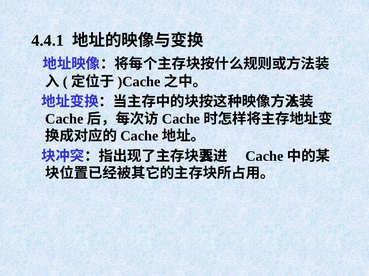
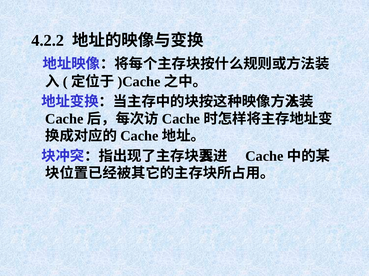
4.4.1: 4.4.1 -> 4.2.2 (48, 41)
